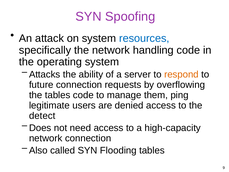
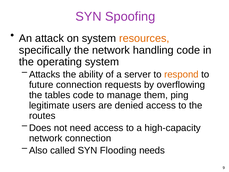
resources colour: blue -> orange (144, 38)
detect: detect -> routes (42, 116)
Flooding tables: tables -> needs (152, 150)
